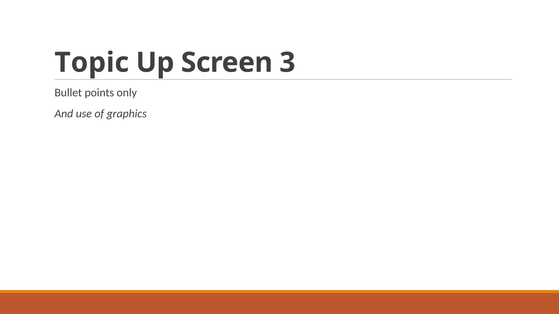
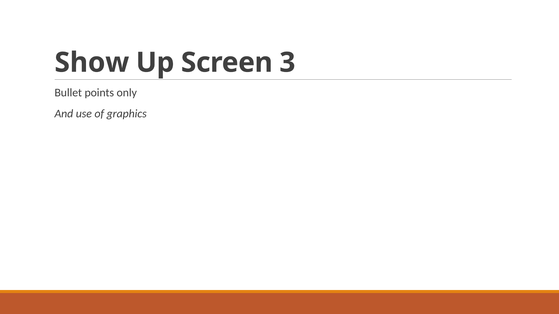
Topic: Topic -> Show (92, 63)
